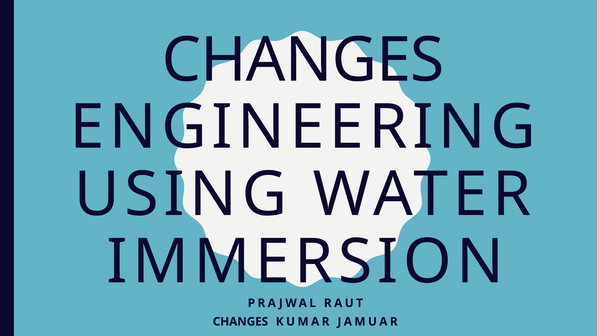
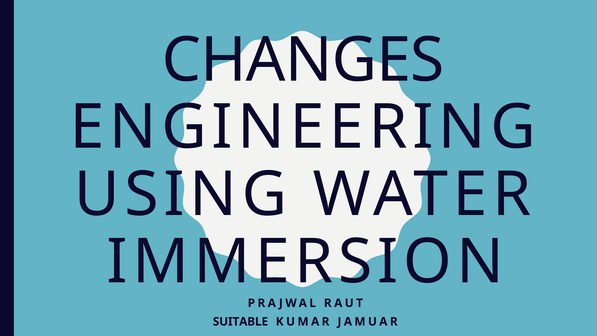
CHANGES: CHANGES -> SUITABLE (240, 321)
